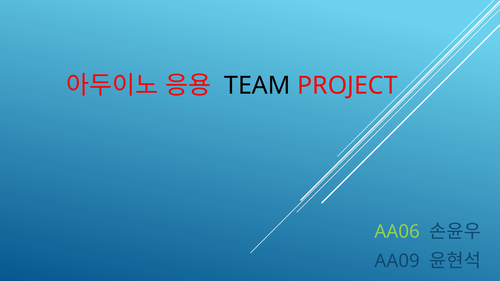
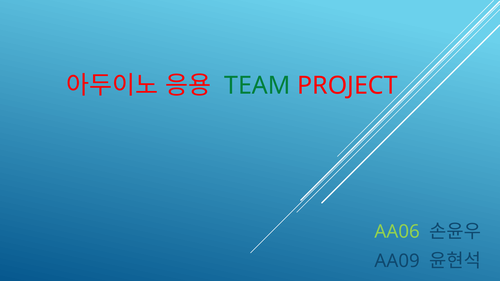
TEAM colour: black -> green (257, 86)
